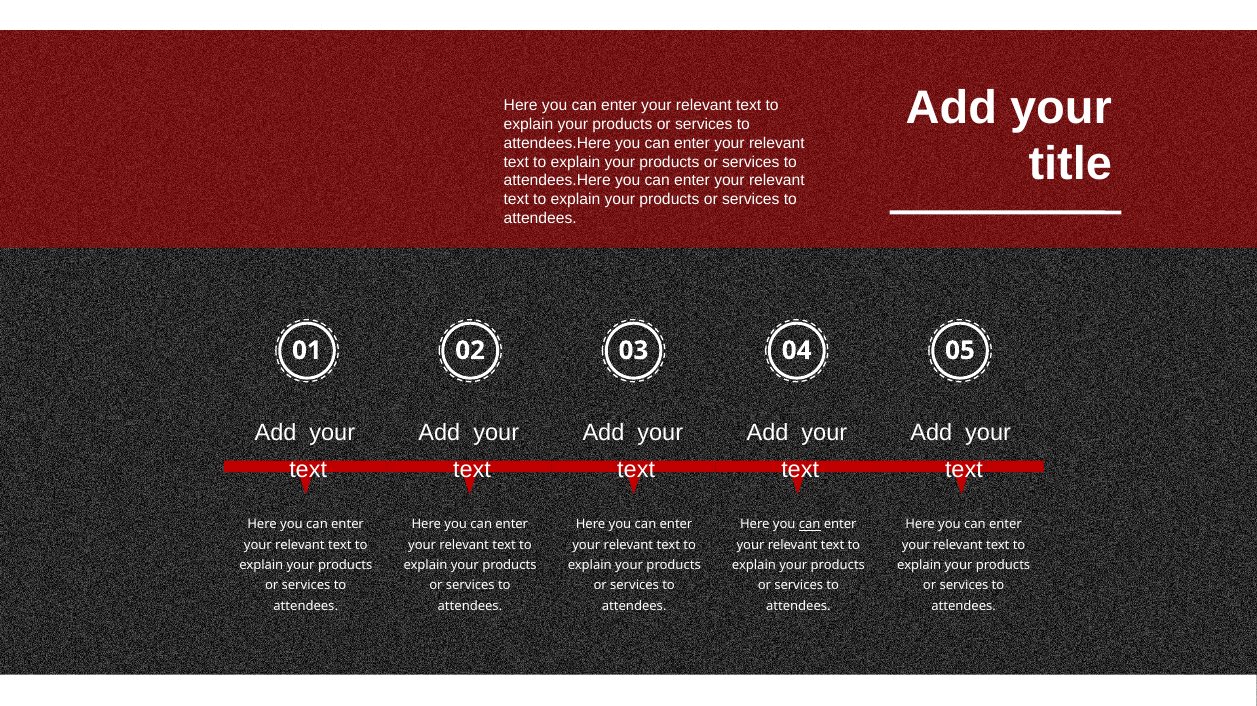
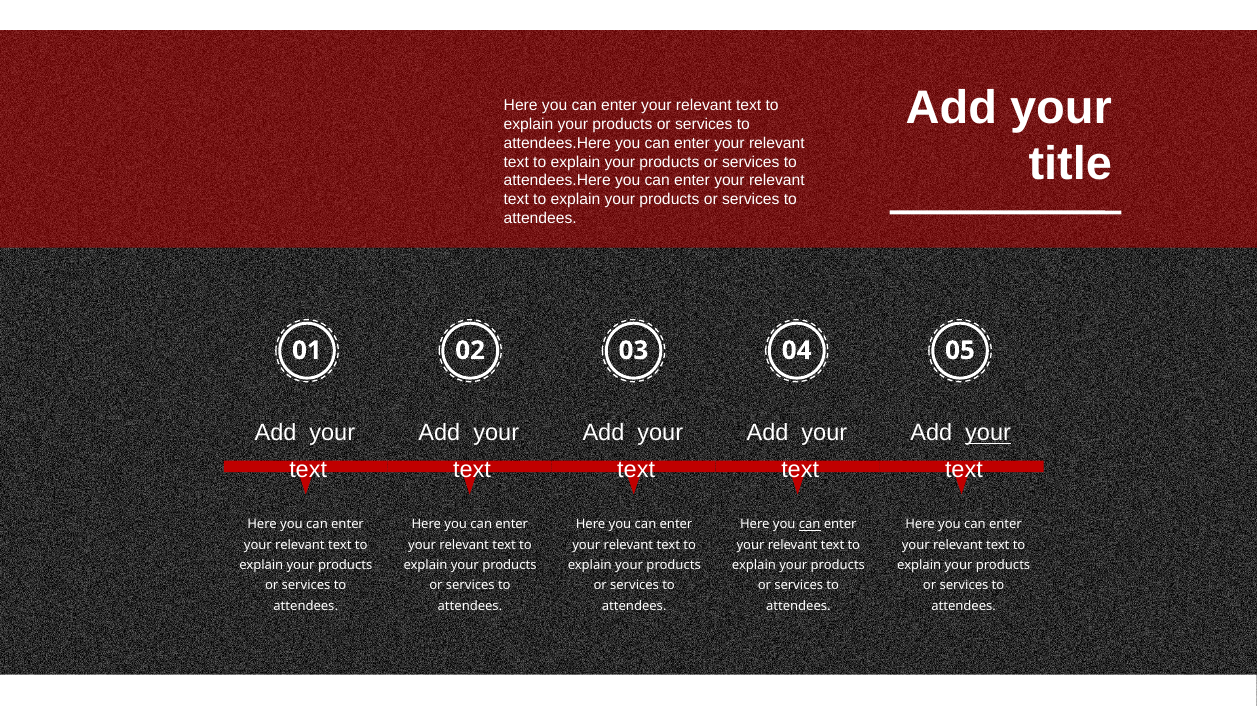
your underline: none -> present (988, 433)
